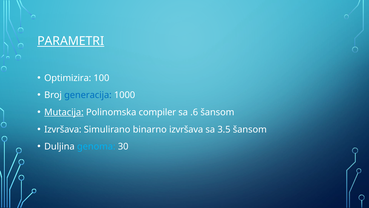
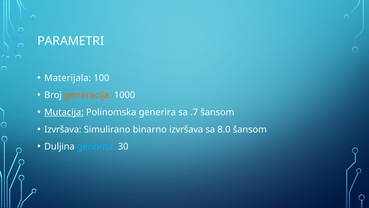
PARAMETRI underline: present -> none (71, 41)
Optimizira: Optimizira -> Materijala (68, 78)
generacija colour: blue -> orange (88, 95)
compiler: compiler -> generira (157, 112)
.6: .6 -> .7 (194, 112)
3.5: 3.5 -> 8.0 (224, 129)
